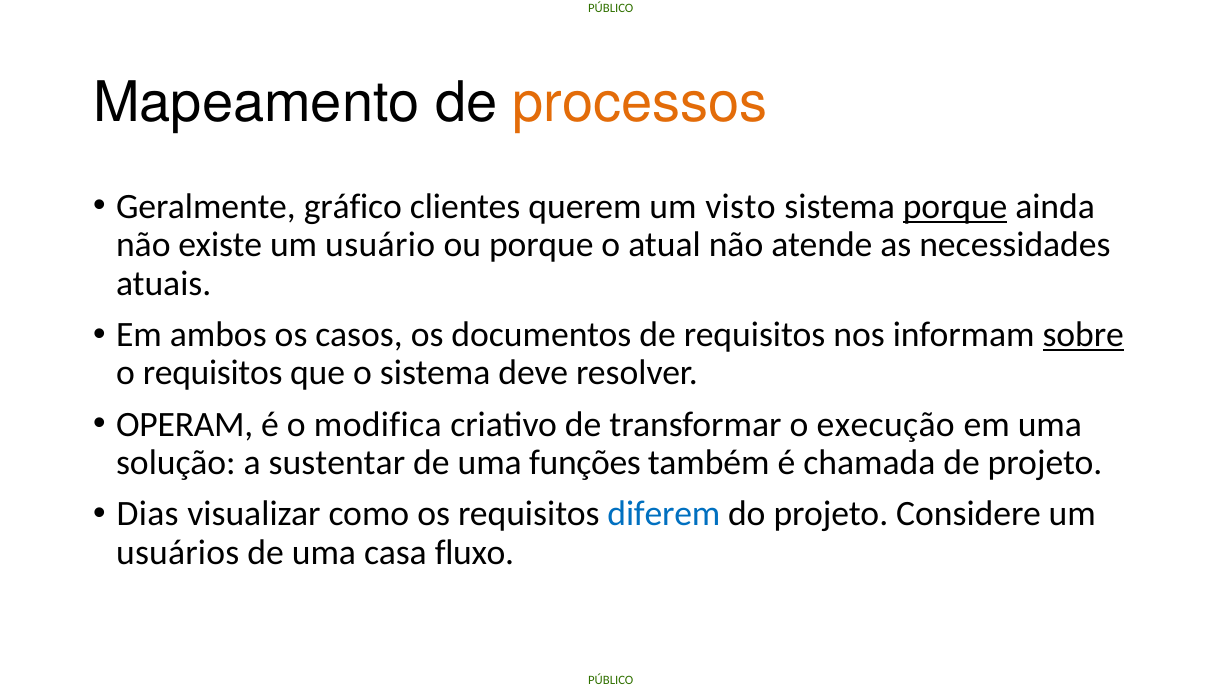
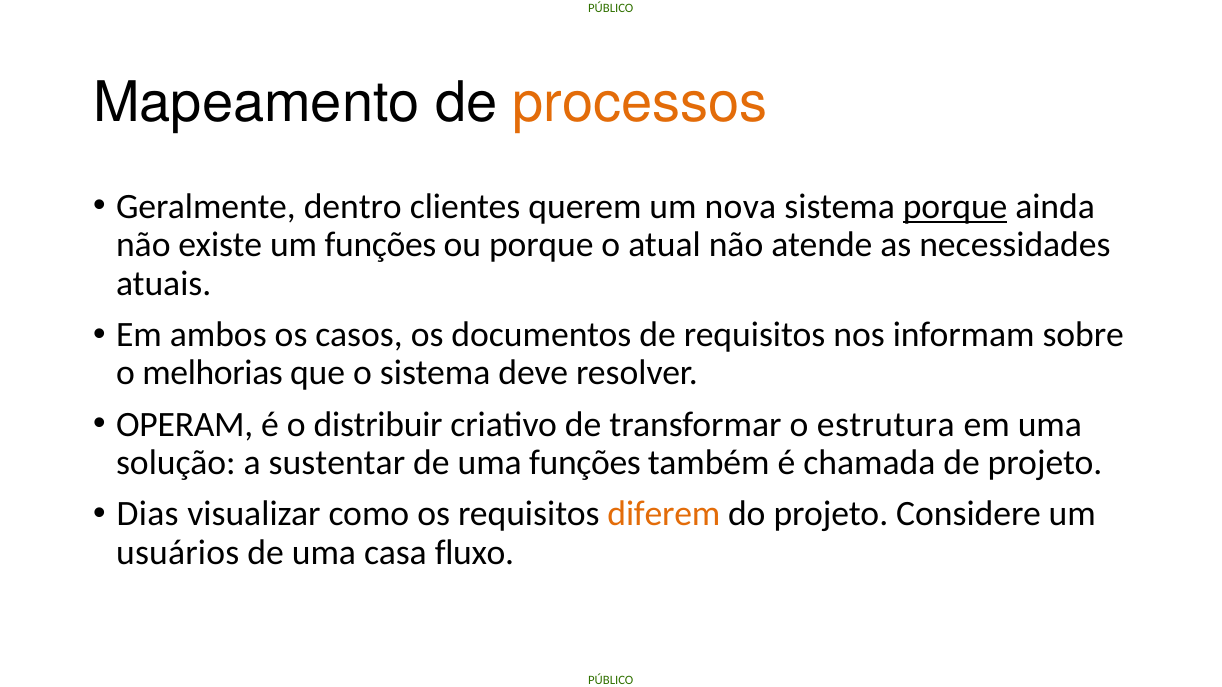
gráfico: gráfico -> dentro (353, 207)
visto: visto -> nova (740, 207)
um usuário: usuário -> funções (381, 245)
sobre underline: present -> none (1083, 335)
o requisitos: requisitos -> melhorias (213, 373)
modifica: modifica -> distribuir (378, 425)
execução: execução -> estrutura (886, 425)
diferem colour: blue -> orange (664, 514)
